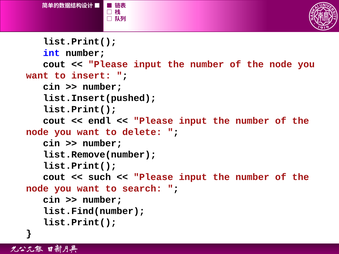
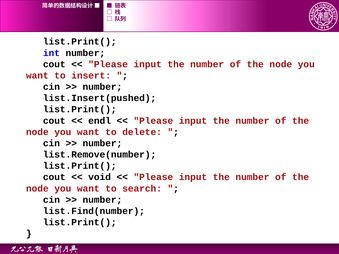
such: such -> void (100, 177)
